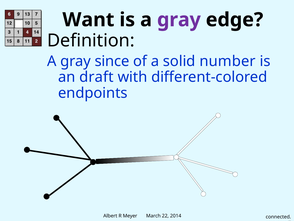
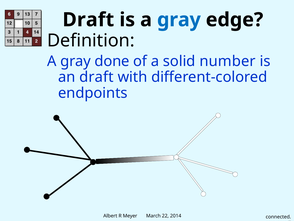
Want: Want -> Draft (88, 20)
gray colour: purple -> blue (179, 20)
since: since -> done (112, 61)
